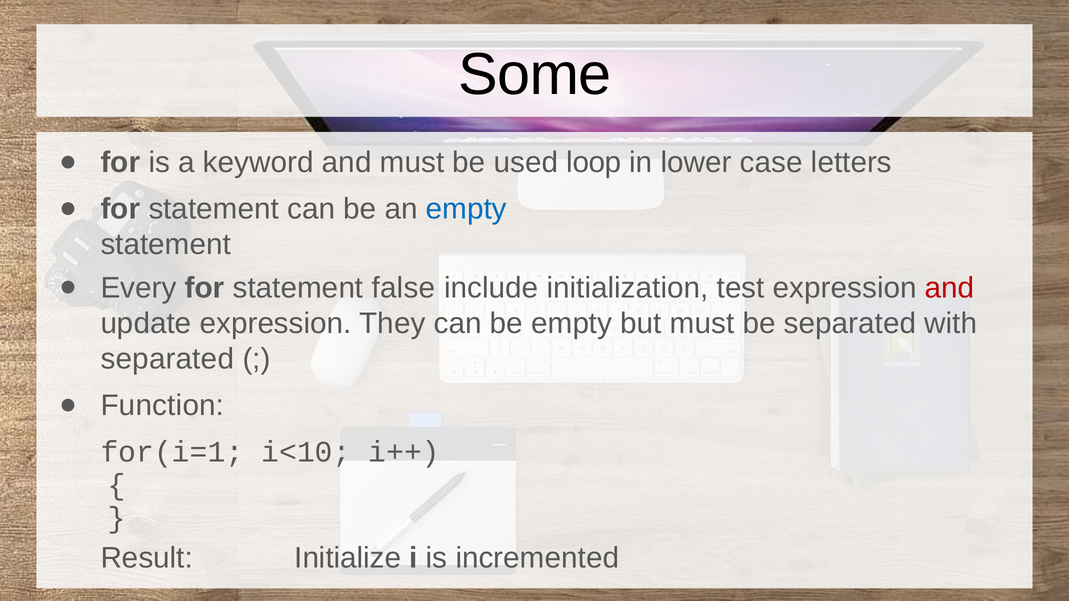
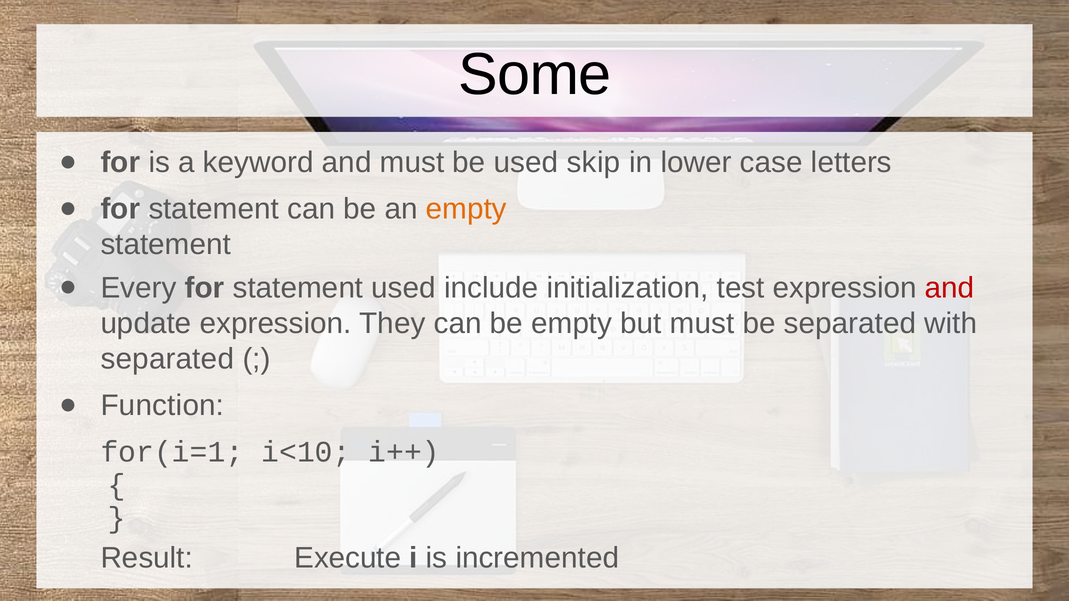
loop: loop -> skip (594, 163)
empty colour: blue -> orange (466, 209)
statement false: false -> used (404, 288)
Initialize: Initialize -> Execute (348, 558)
